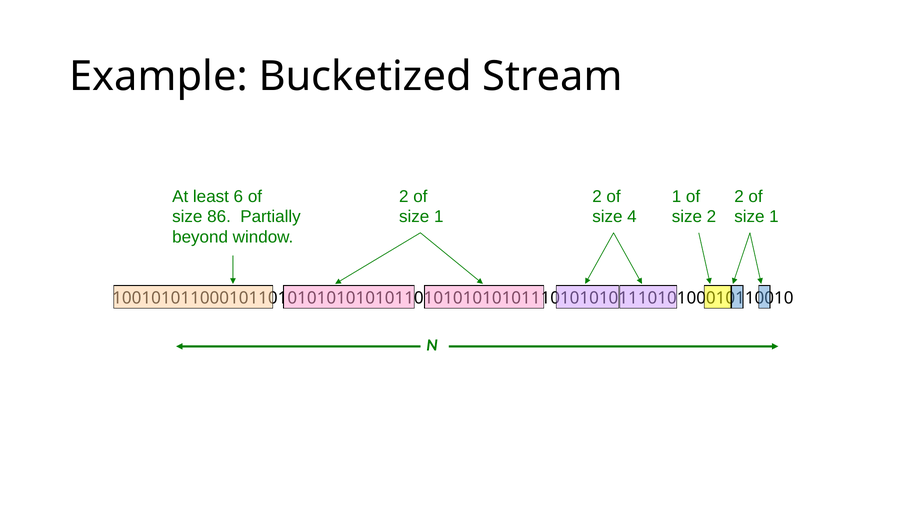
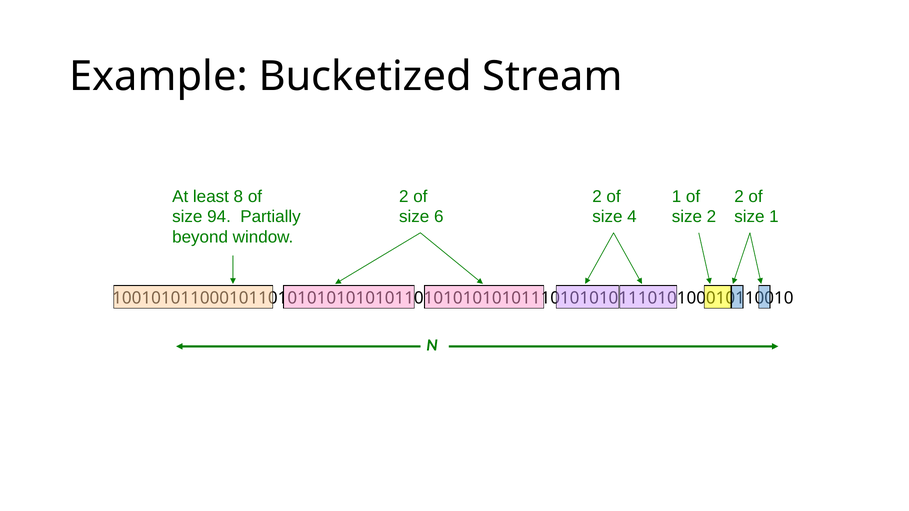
6: 6 -> 8 (238, 197)
86: 86 -> 94 (219, 217)
1: 1 -> 6 (439, 217)
